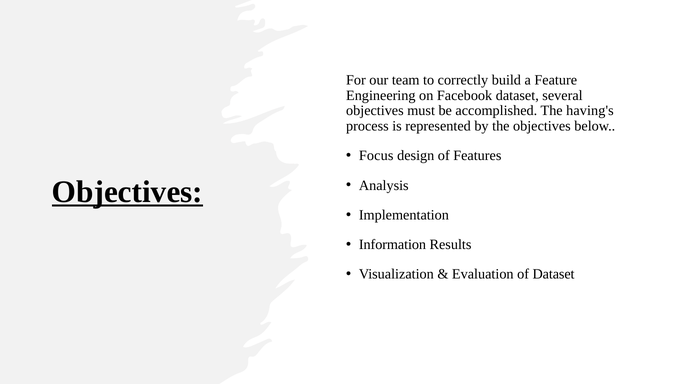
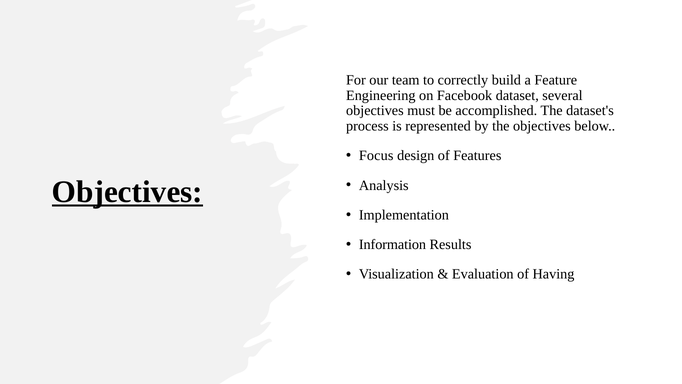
having's: having's -> dataset's (590, 111)
of Dataset: Dataset -> Having (554, 274)
